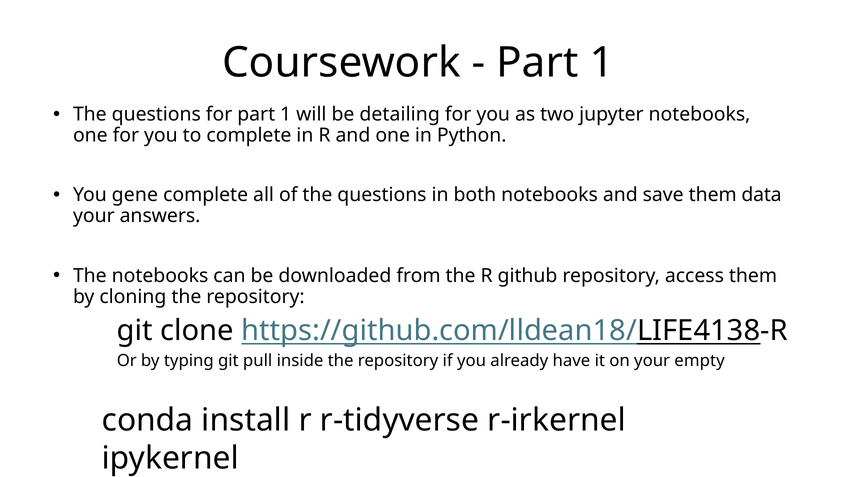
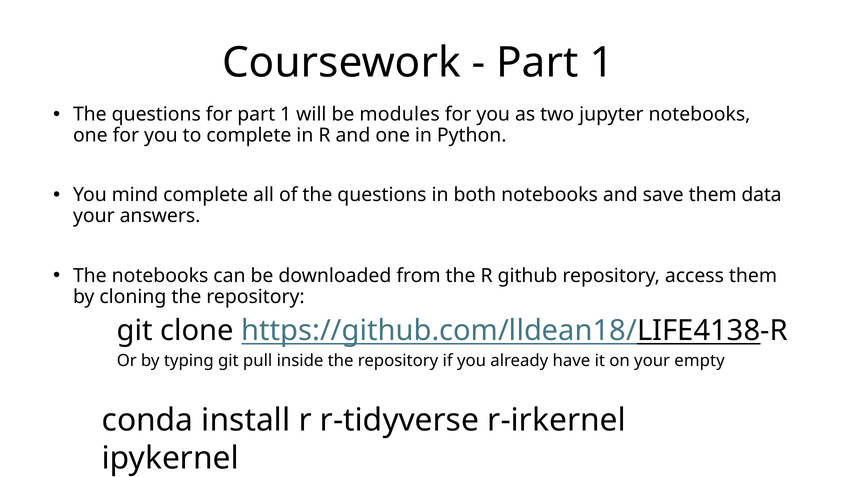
detailing: detailing -> modules (400, 114)
gene: gene -> mind (135, 195)
